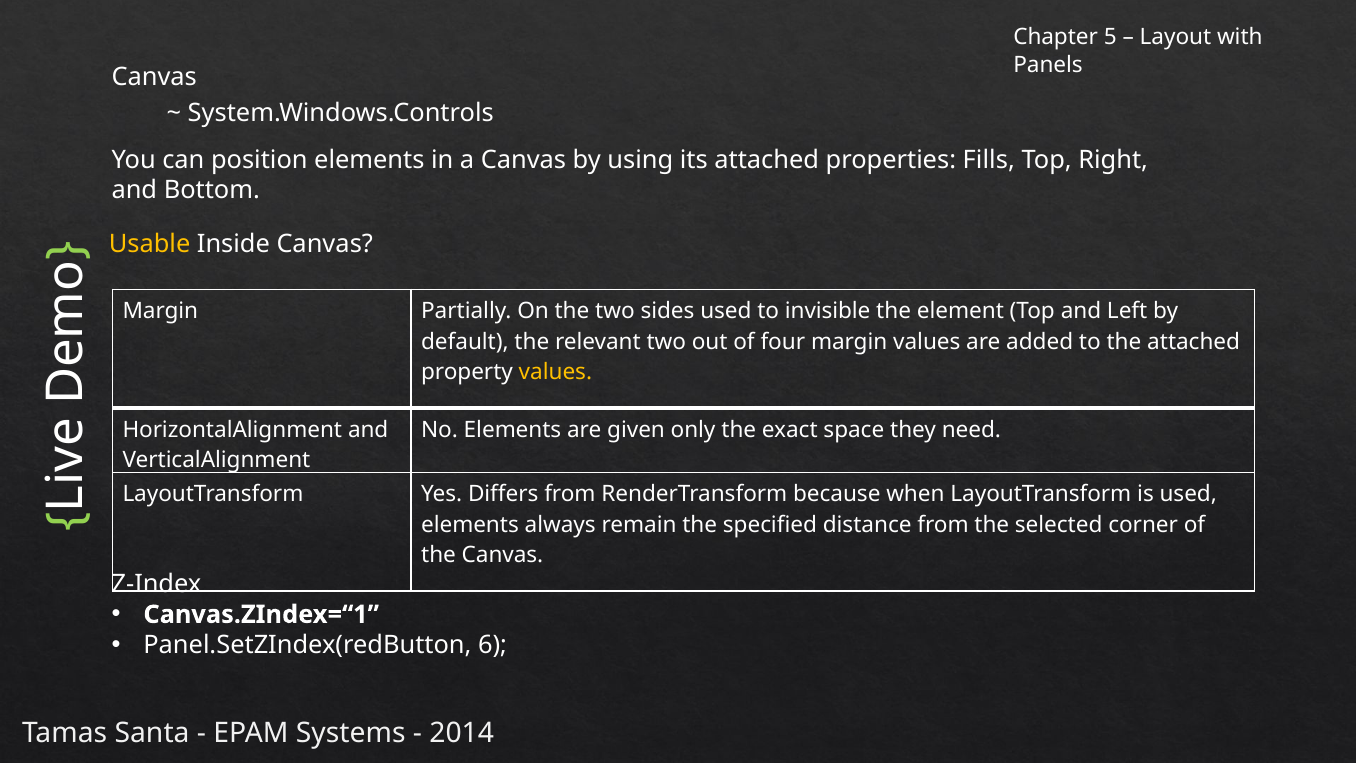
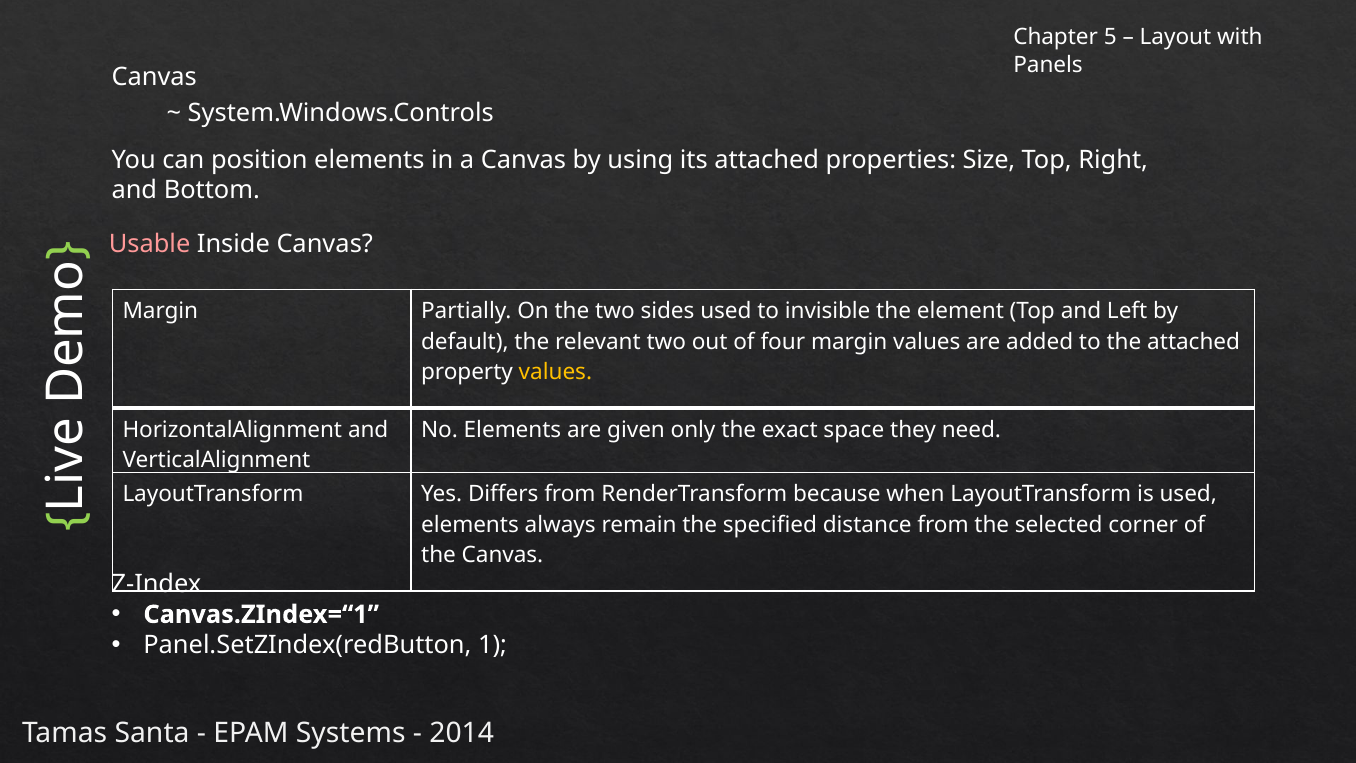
Fills: Fills -> Size (989, 160)
Usable colour: yellow -> pink (150, 244)
6: 6 -> 1 (493, 645)
